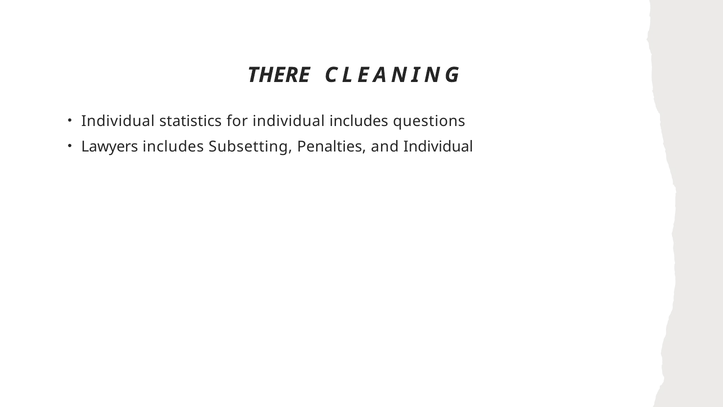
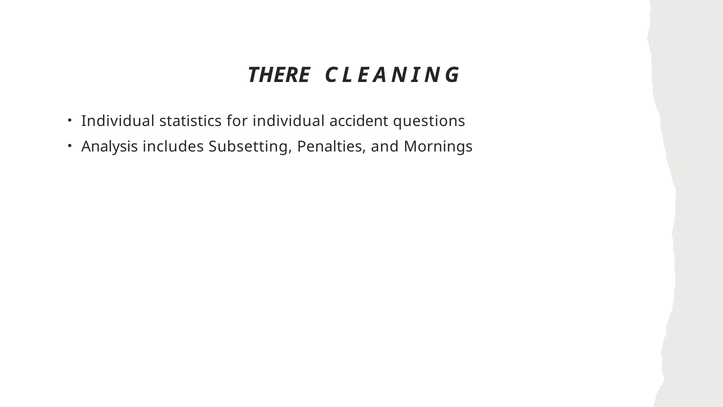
individual includes: includes -> accident (359, 121)
Lawyers: Lawyers -> Analysis (110, 147)
and Individual: Individual -> Mornings (438, 147)
